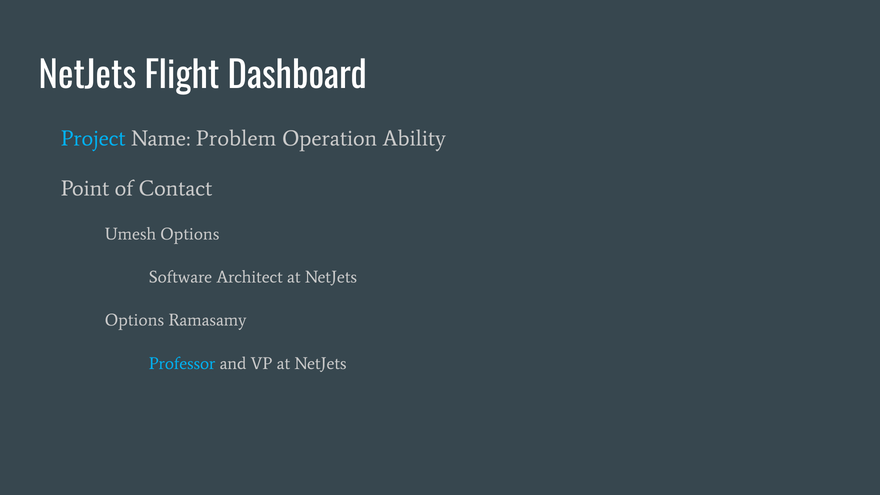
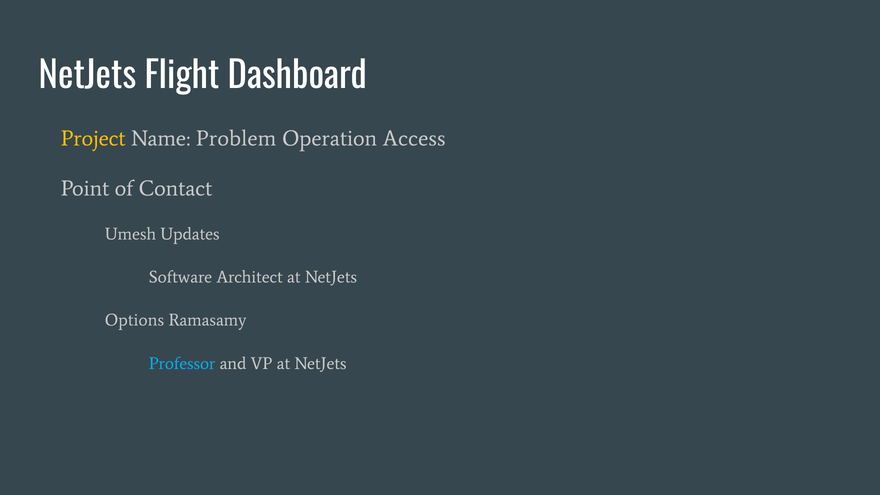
Project colour: light blue -> yellow (93, 138)
Ability: Ability -> Access (414, 138)
Umesh Options: Options -> Updates (190, 234)
